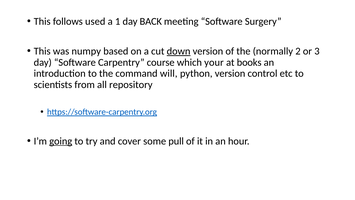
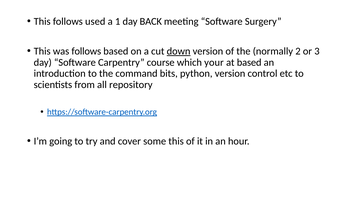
was numpy: numpy -> follows (86, 51)
at books: books -> based (249, 62)
will: will -> bits (169, 73)
going underline: present -> none (61, 141)
some pull: pull -> this (176, 141)
